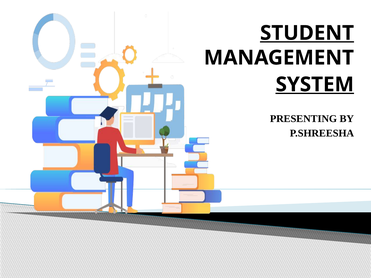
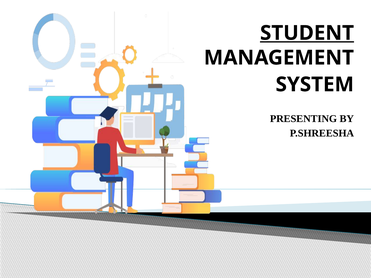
SYSTEM underline: present -> none (315, 85)
